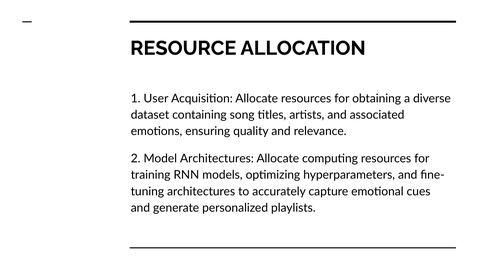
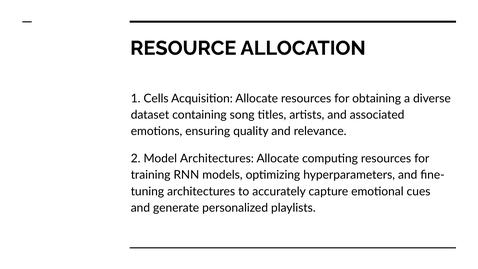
User: User -> Cells (156, 98)
